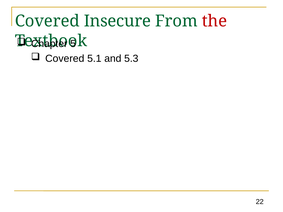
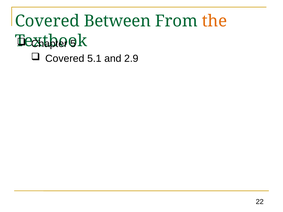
Insecure: Insecure -> Between (117, 21)
the colour: red -> orange (214, 21)
5.3: 5.3 -> 2.9 (131, 59)
